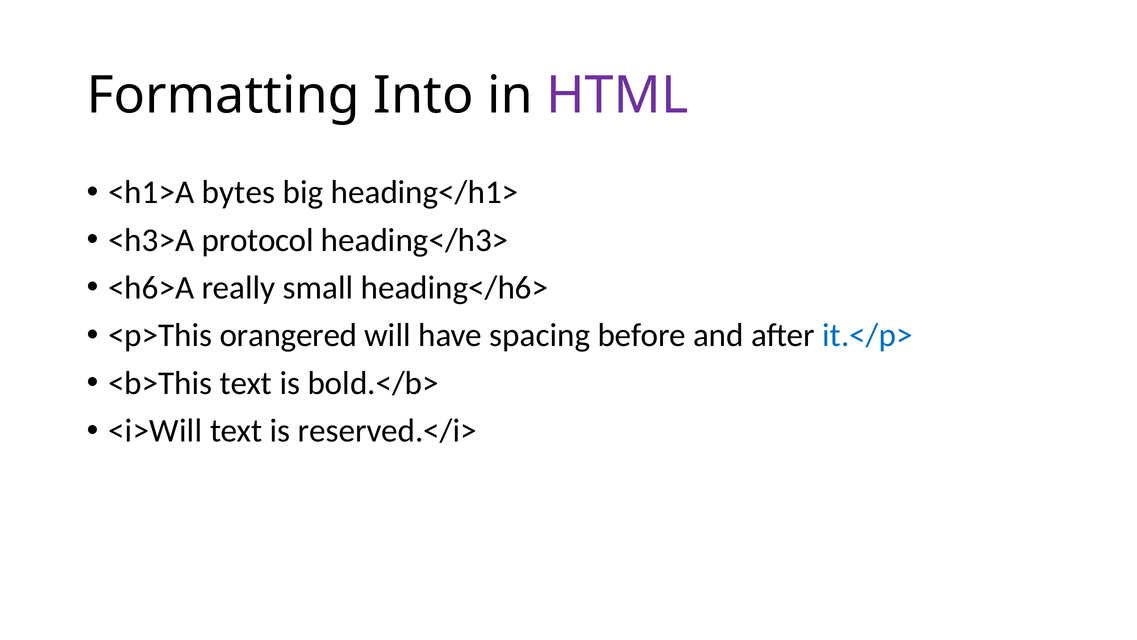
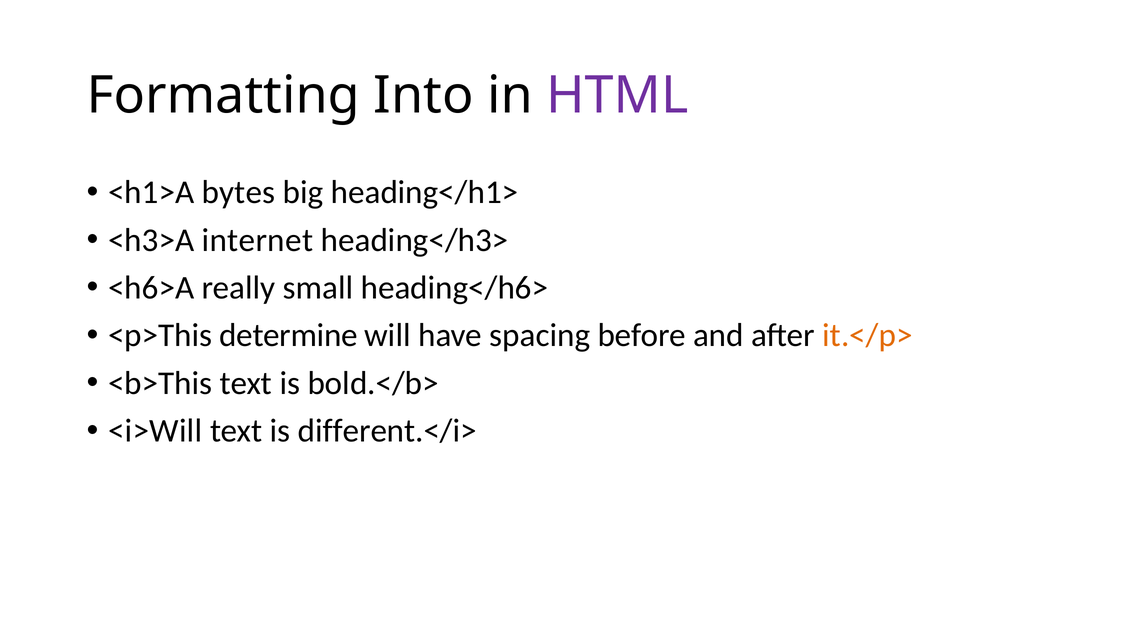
protocol: protocol -> internet (257, 240)
orangered: orangered -> determine (288, 335)
it.</p> colour: blue -> orange (867, 335)
reserved.</i>: reserved.</i> -> different.</i> (387, 431)
